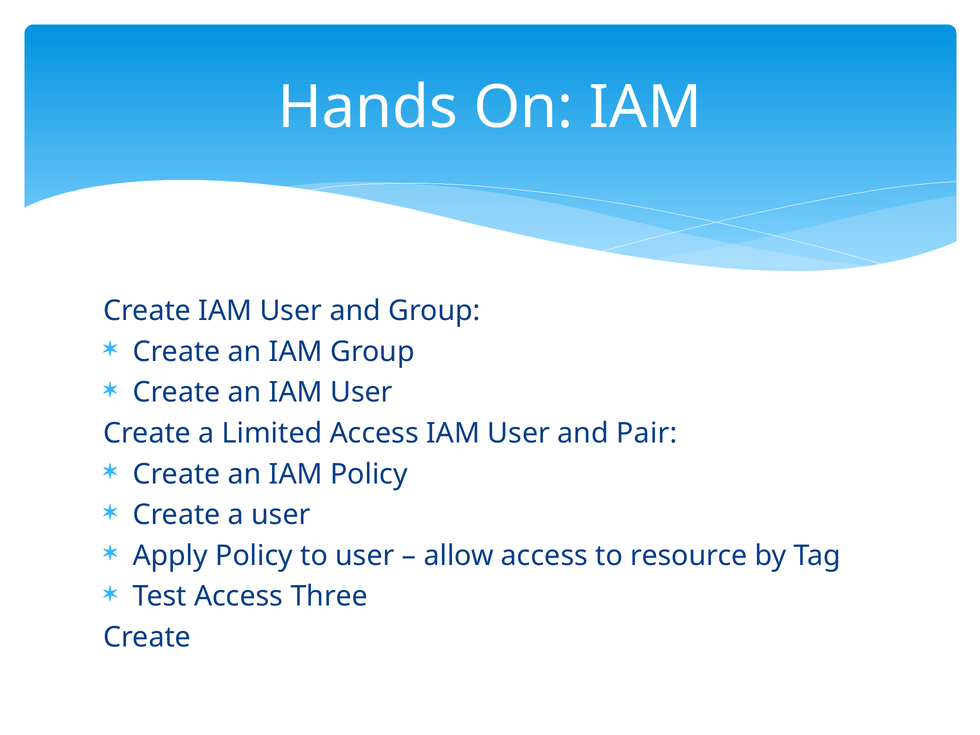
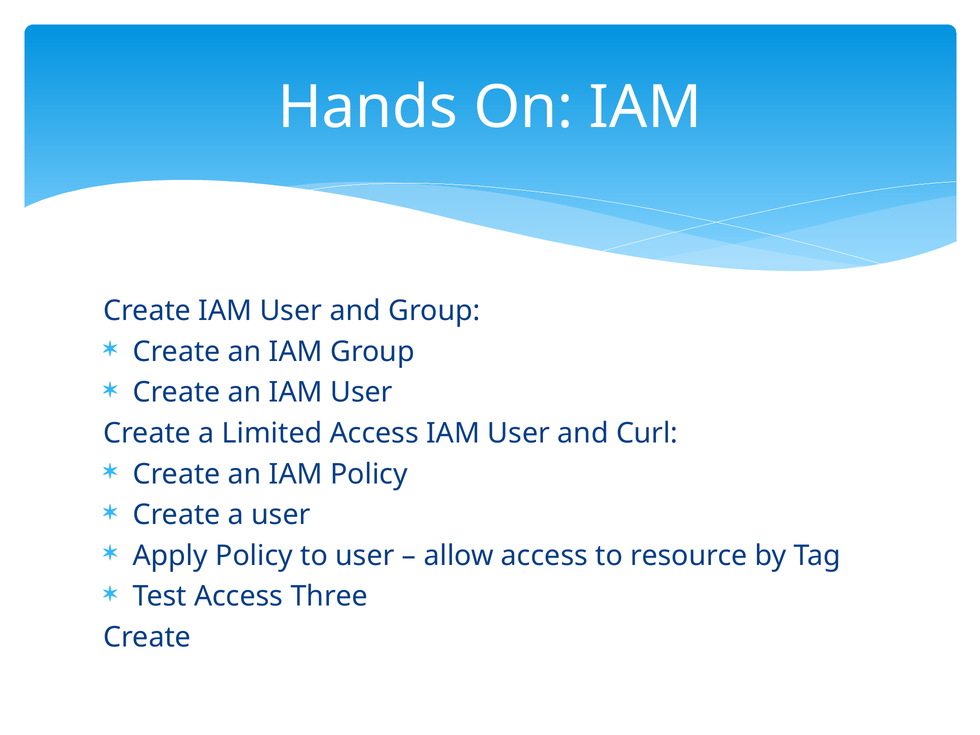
Pair: Pair -> Curl (647, 433)
